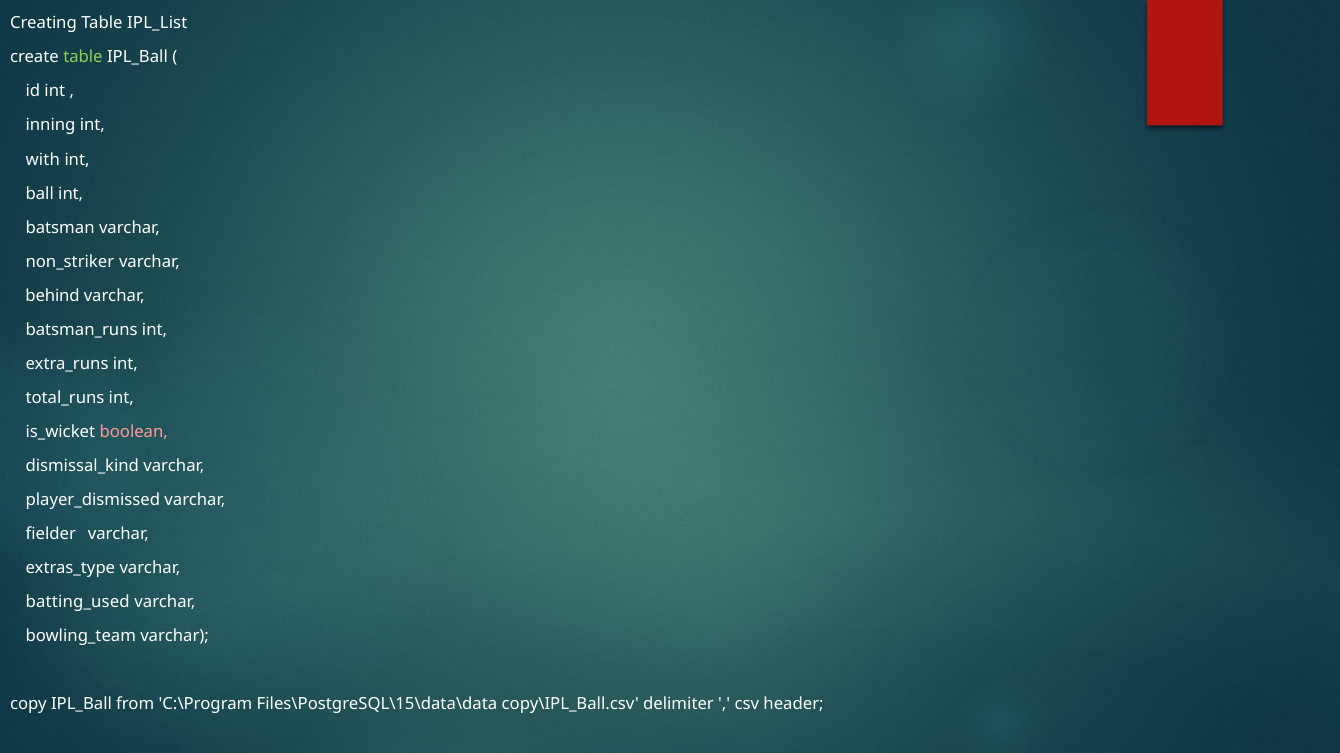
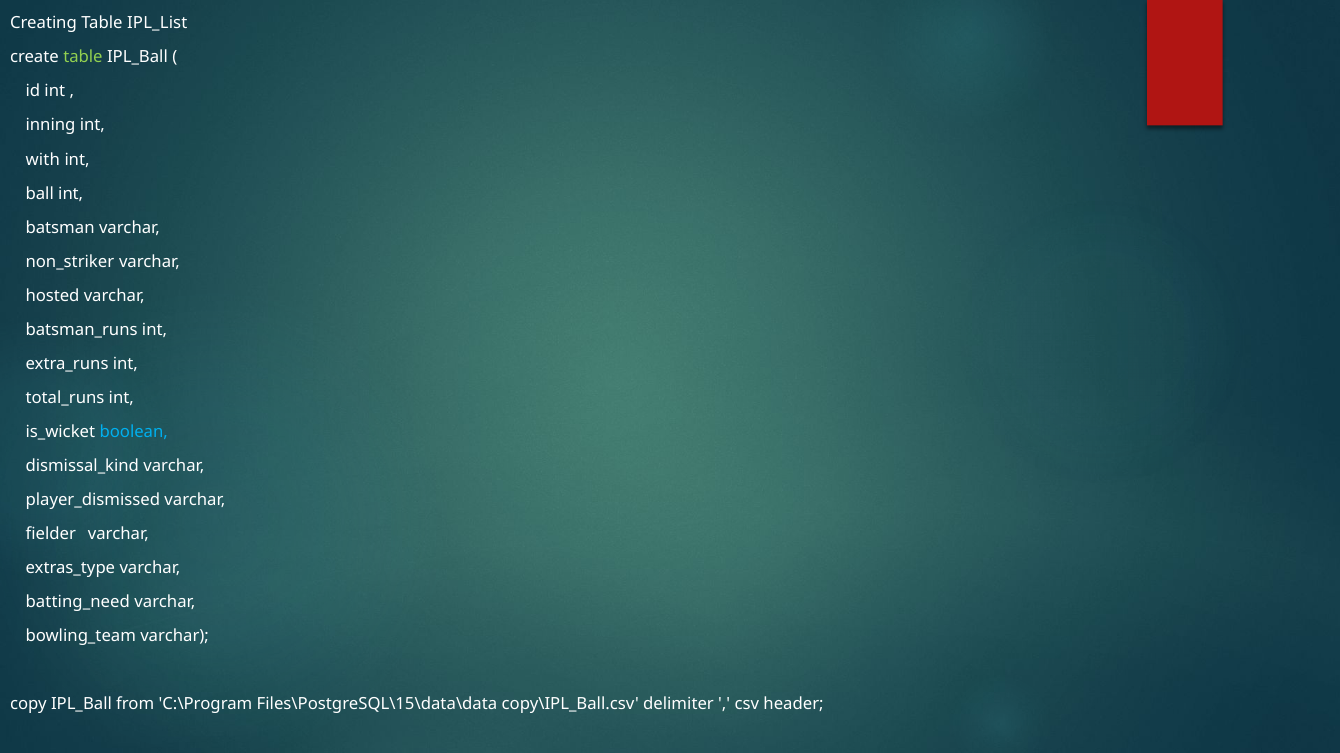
behind: behind -> hosted (53, 296)
boolean colour: pink -> light blue (134, 432)
batting_used: batting_used -> batting_need (78, 603)
